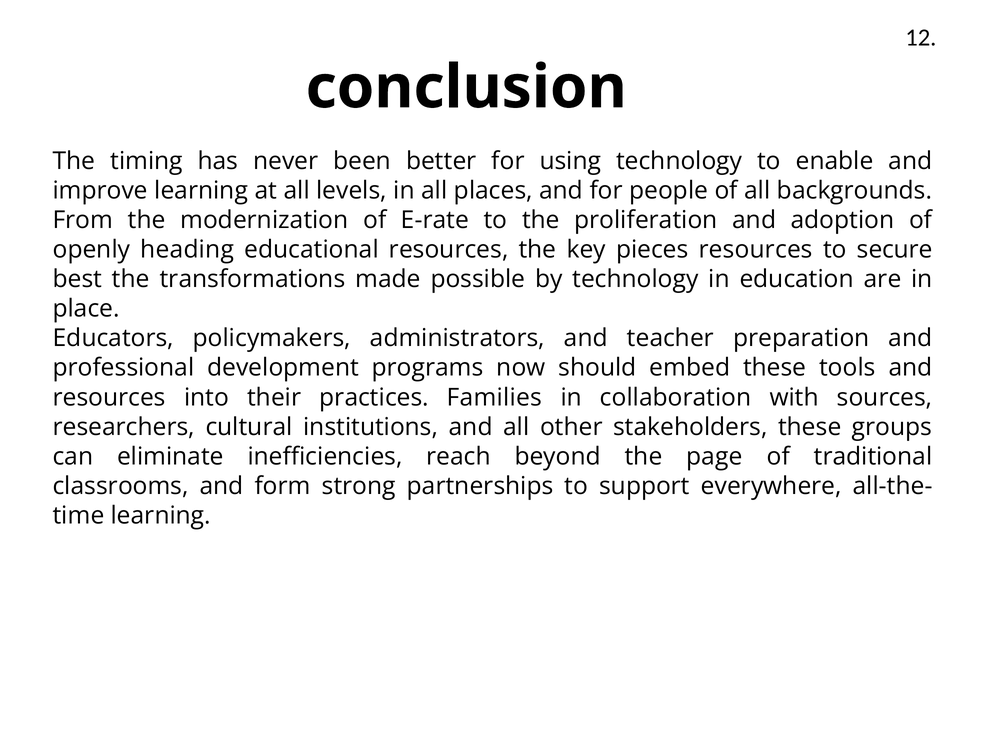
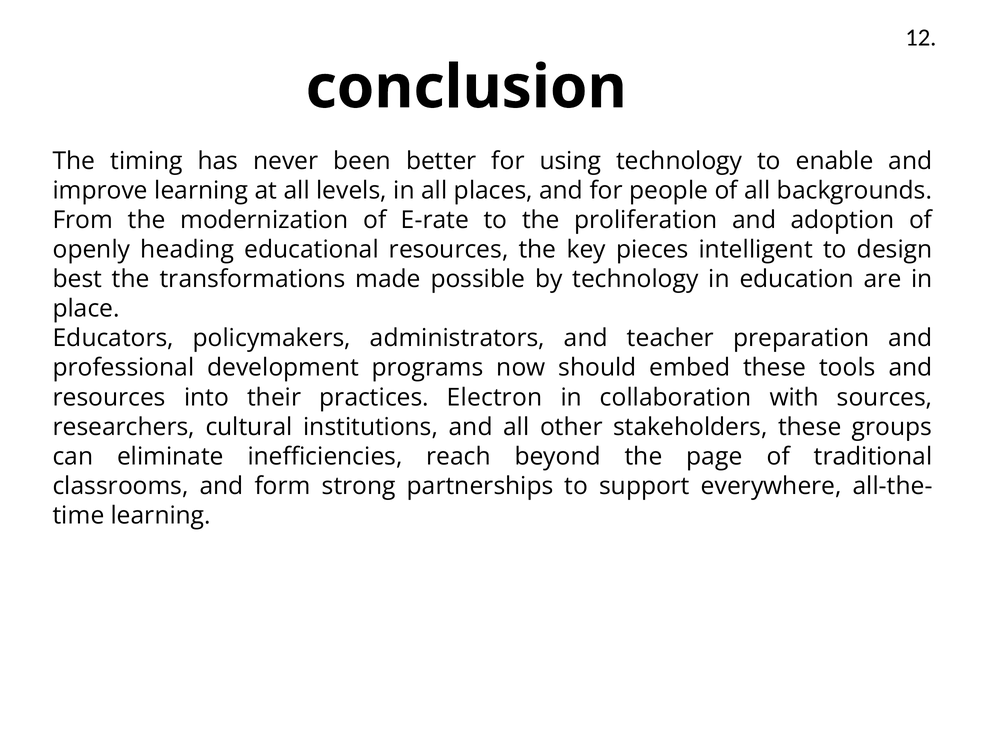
pieces resources: resources -> intelligent (756, 250)
secure: secure -> design (895, 250)
Families: Families -> Electron (495, 398)
